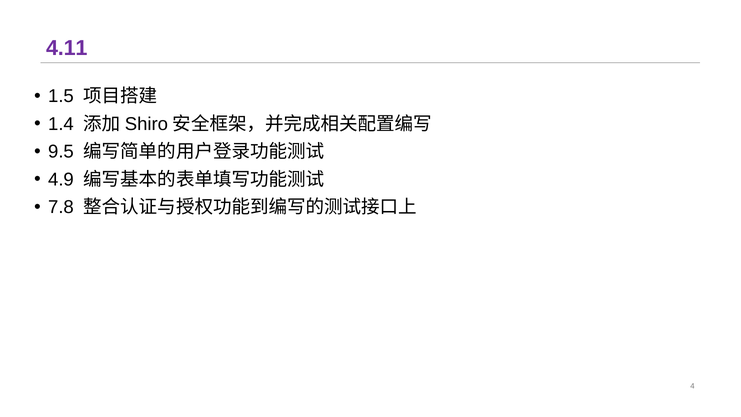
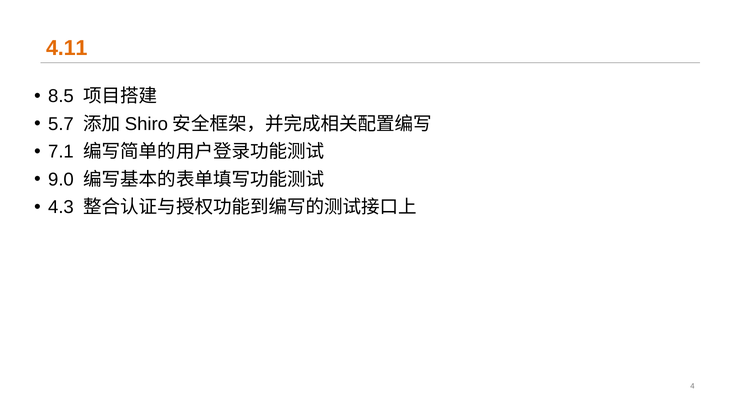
4.11 colour: purple -> orange (67, 48)
1.5: 1.5 -> 8.5 (61, 96)
1.4: 1.4 -> 5.7 (61, 124)
9.5: 9.5 -> 7.1 (61, 152)
4.9: 4.9 -> 9.0 (61, 179)
7.8: 7.8 -> 4.3 (61, 207)
